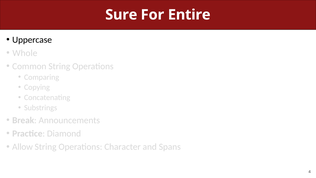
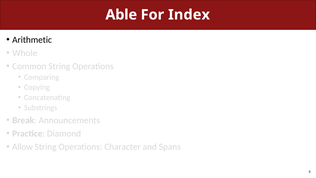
Sure: Sure -> Able (121, 15)
Entire: Entire -> Index (189, 15)
Uppercase: Uppercase -> Arithmetic (32, 40)
